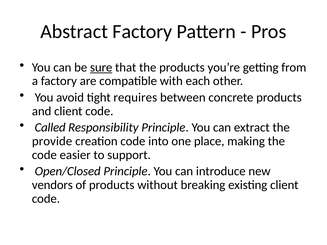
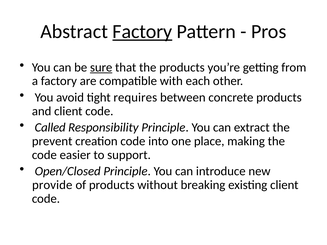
Factory underline: none -> present (142, 32)
provide: provide -> prevent (52, 141)
vendors: vendors -> provide (52, 185)
